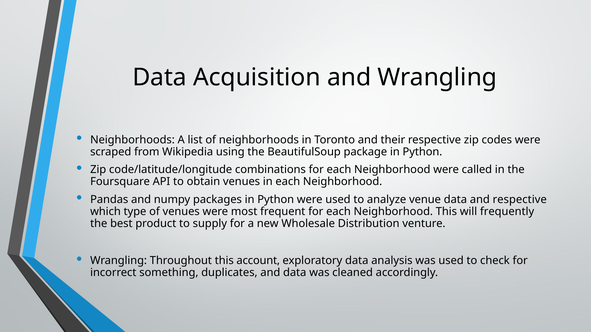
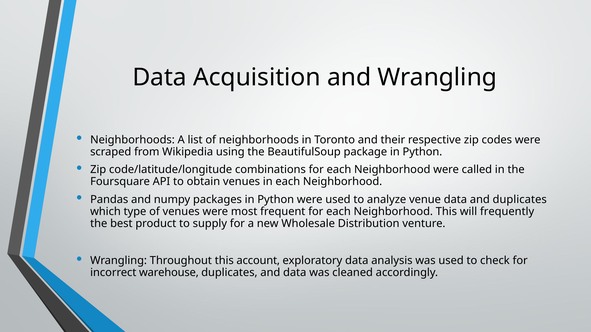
and respective: respective -> duplicates (520, 200)
something: something -> warehouse (169, 273)
